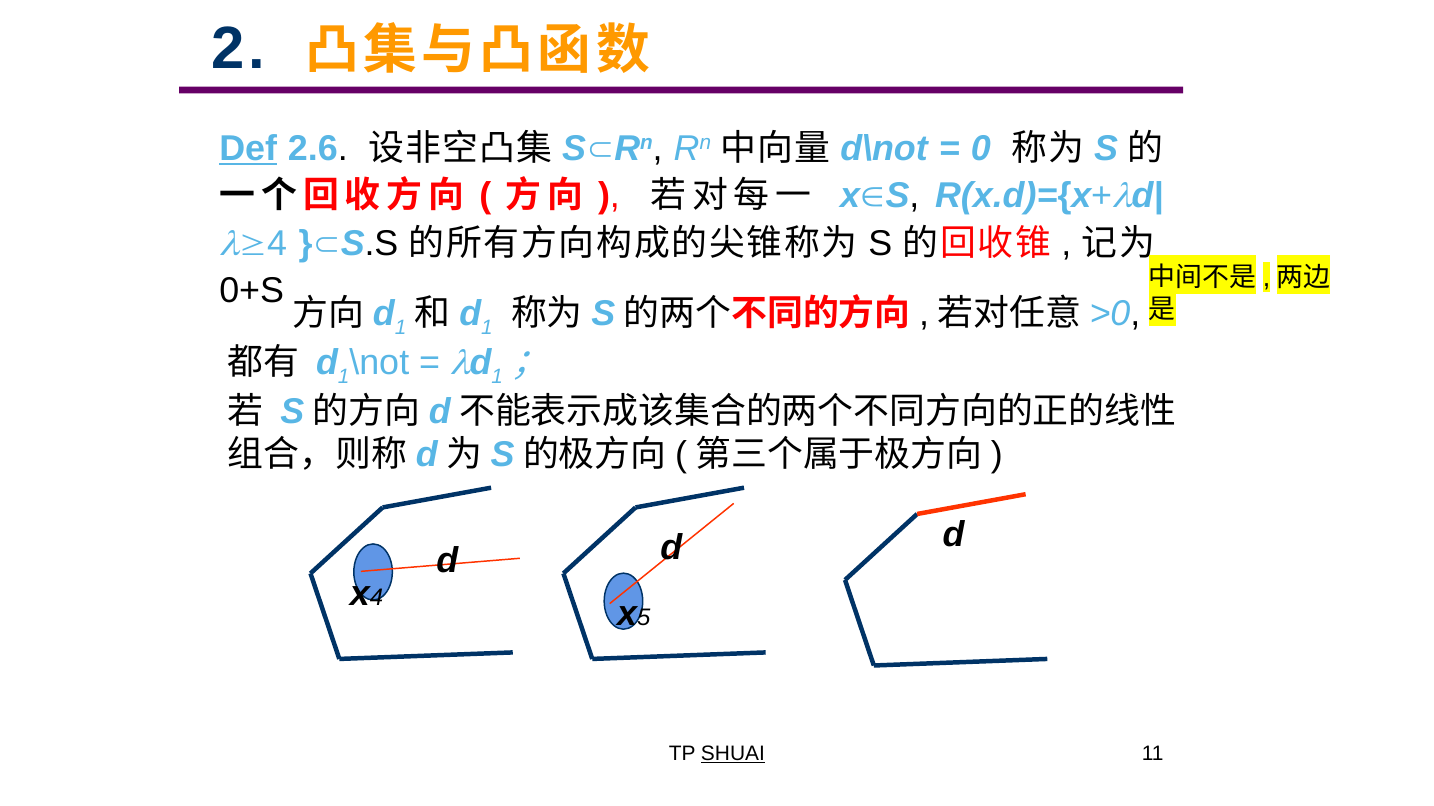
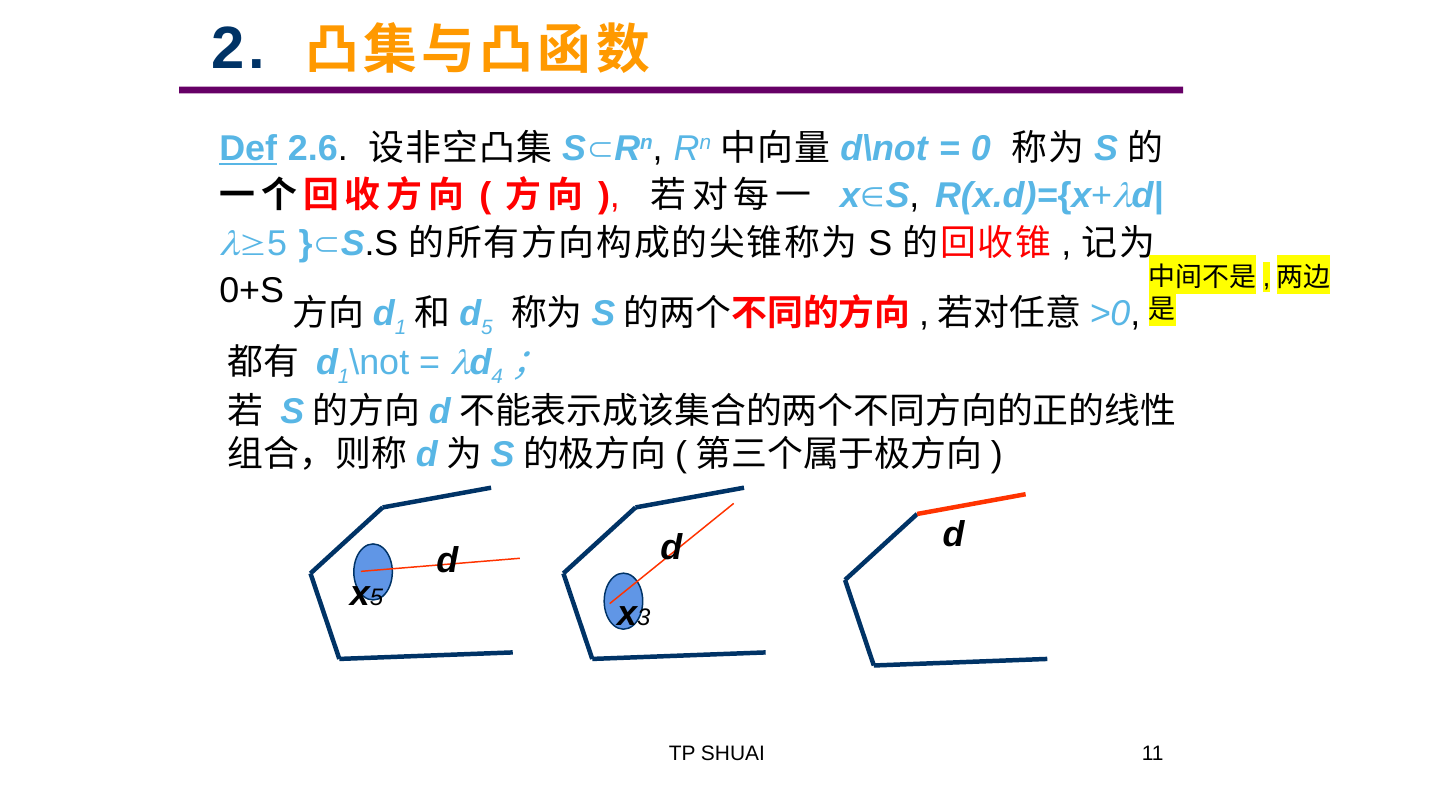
4: 4 -> 5 (277, 244)
1: 1 -> 5 (487, 328)
1: 1 -> 4 (497, 377)
4: 4 -> 5 (376, 598)
5: 5 -> 3 (644, 618)
SHUAI underline: present -> none (733, 754)
